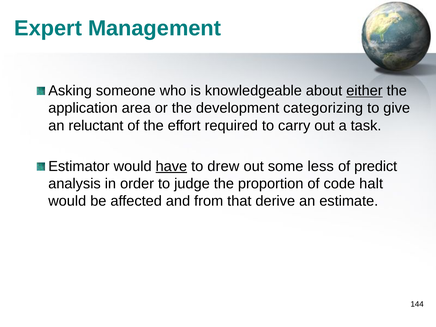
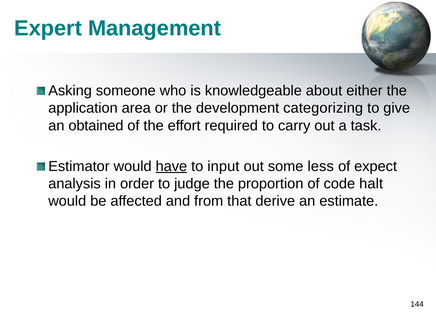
either underline: present -> none (364, 91)
reluctant: reluctant -> obtained (96, 126)
drew: drew -> input (223, 166)
predict: predict -> expect (376, 166)
